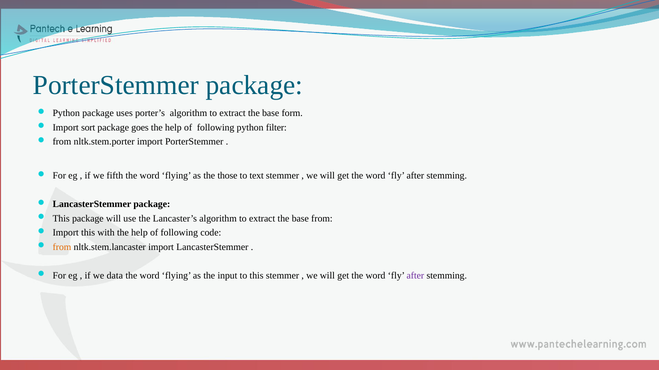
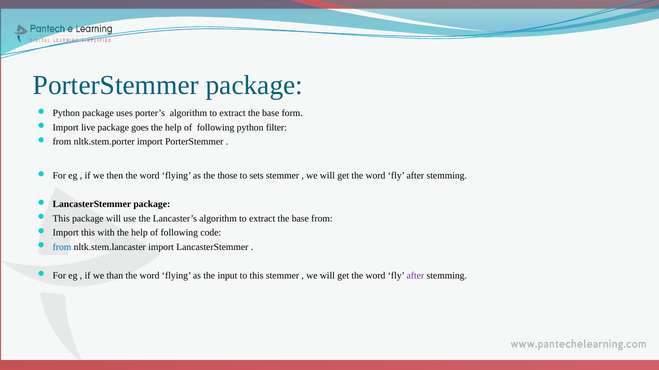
sort: sort -> live (88, 128)
fifth: fifth -> then (115, 176)
text: text -> sets (257, 176)
from colour: orange -> blue (62, 247)
data: data -> than (115, 276)
